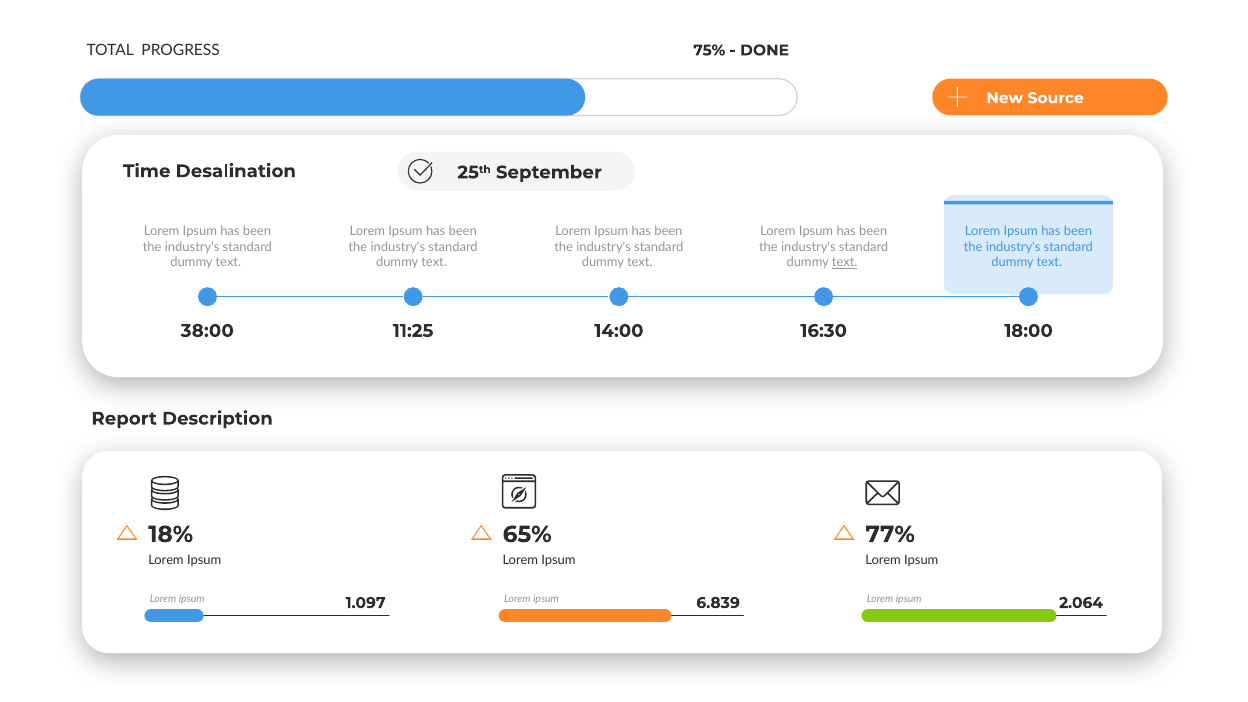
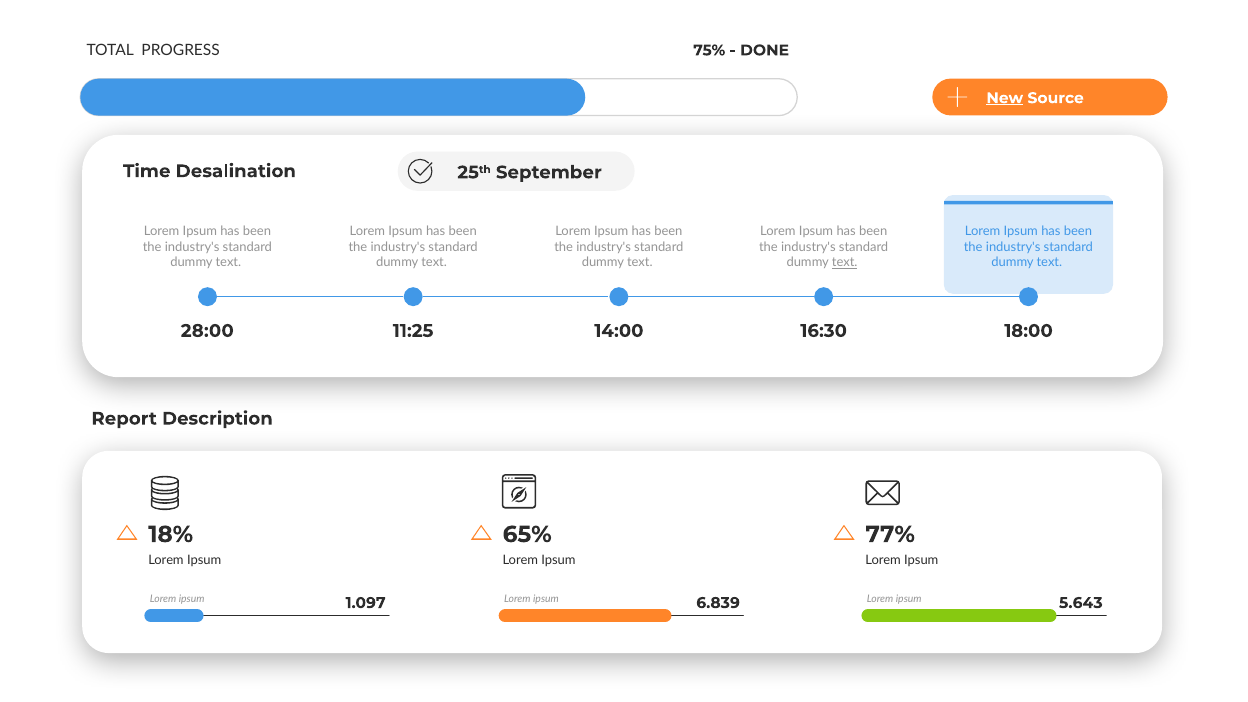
New underline: none -> present (1005, 98)
38:00: 38:00 -> 28:00 (207, 331)
2.064: 2.064 -> 5.643 (1081, 603)
